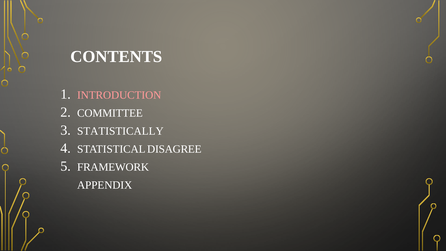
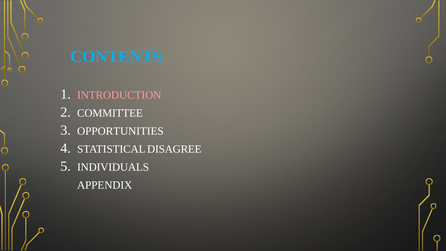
CONTENTS colour: white -> light blue (116, 57)
STATISTICALLY: STATISTICALLY -> OPPORTUNITIES (120, 131)
FRAMEWORK: FRAMEWORK -> INDIVIDUALS (113, 167)
